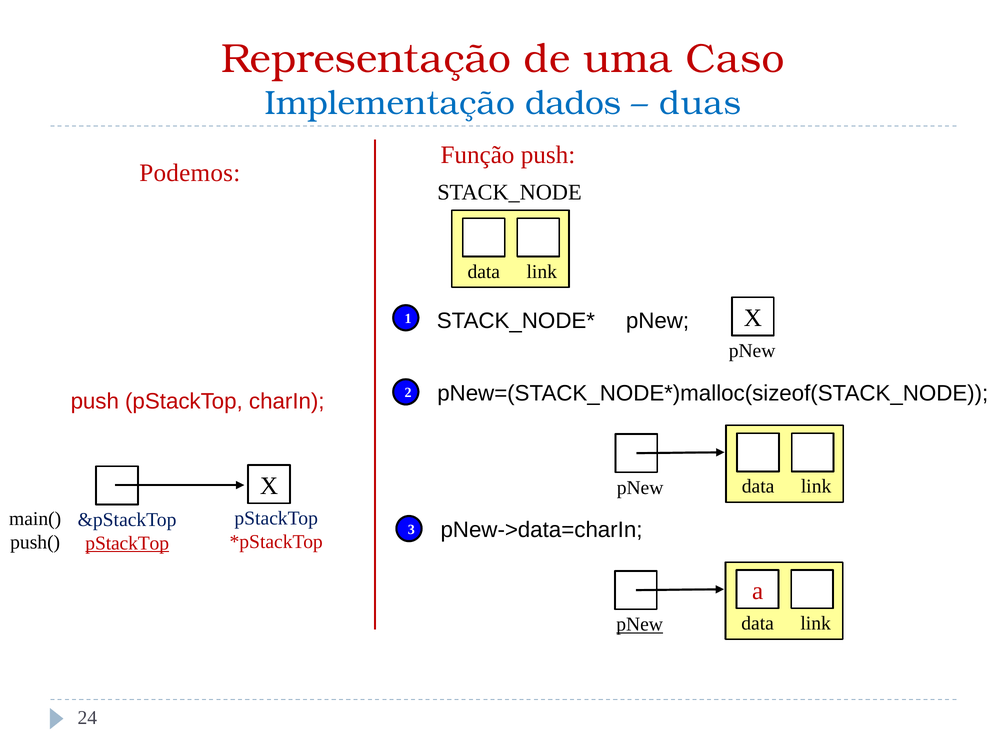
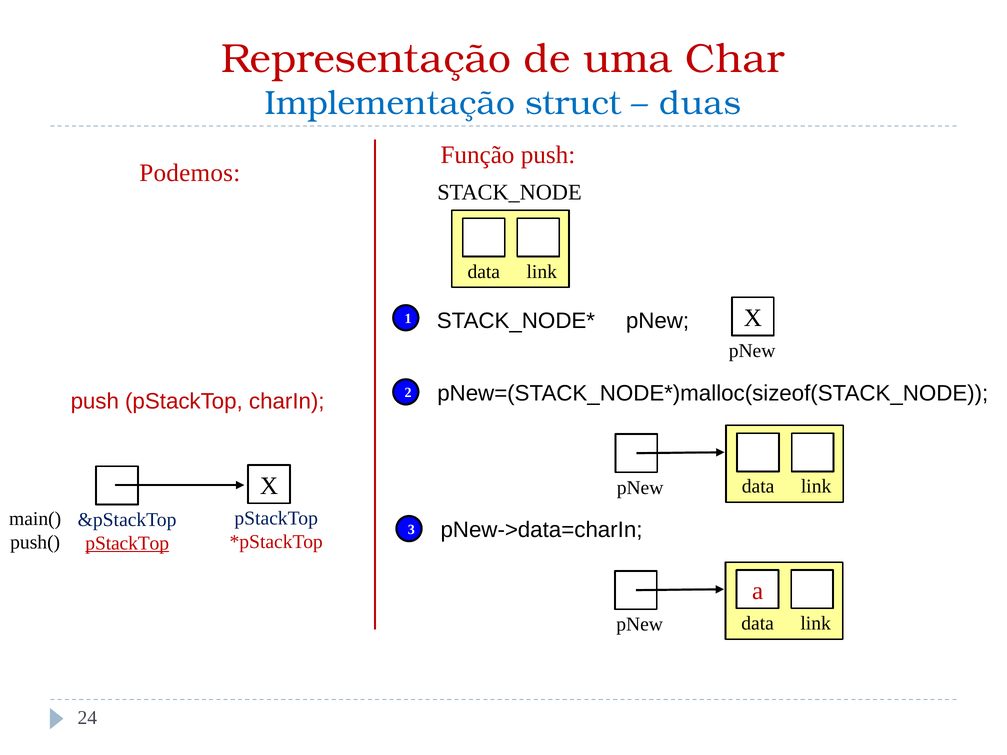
Caso: Caso -> Char (735, 59)
dados: dados -> struct (573, 103)
pNew underline: present -> none (640, 625)
